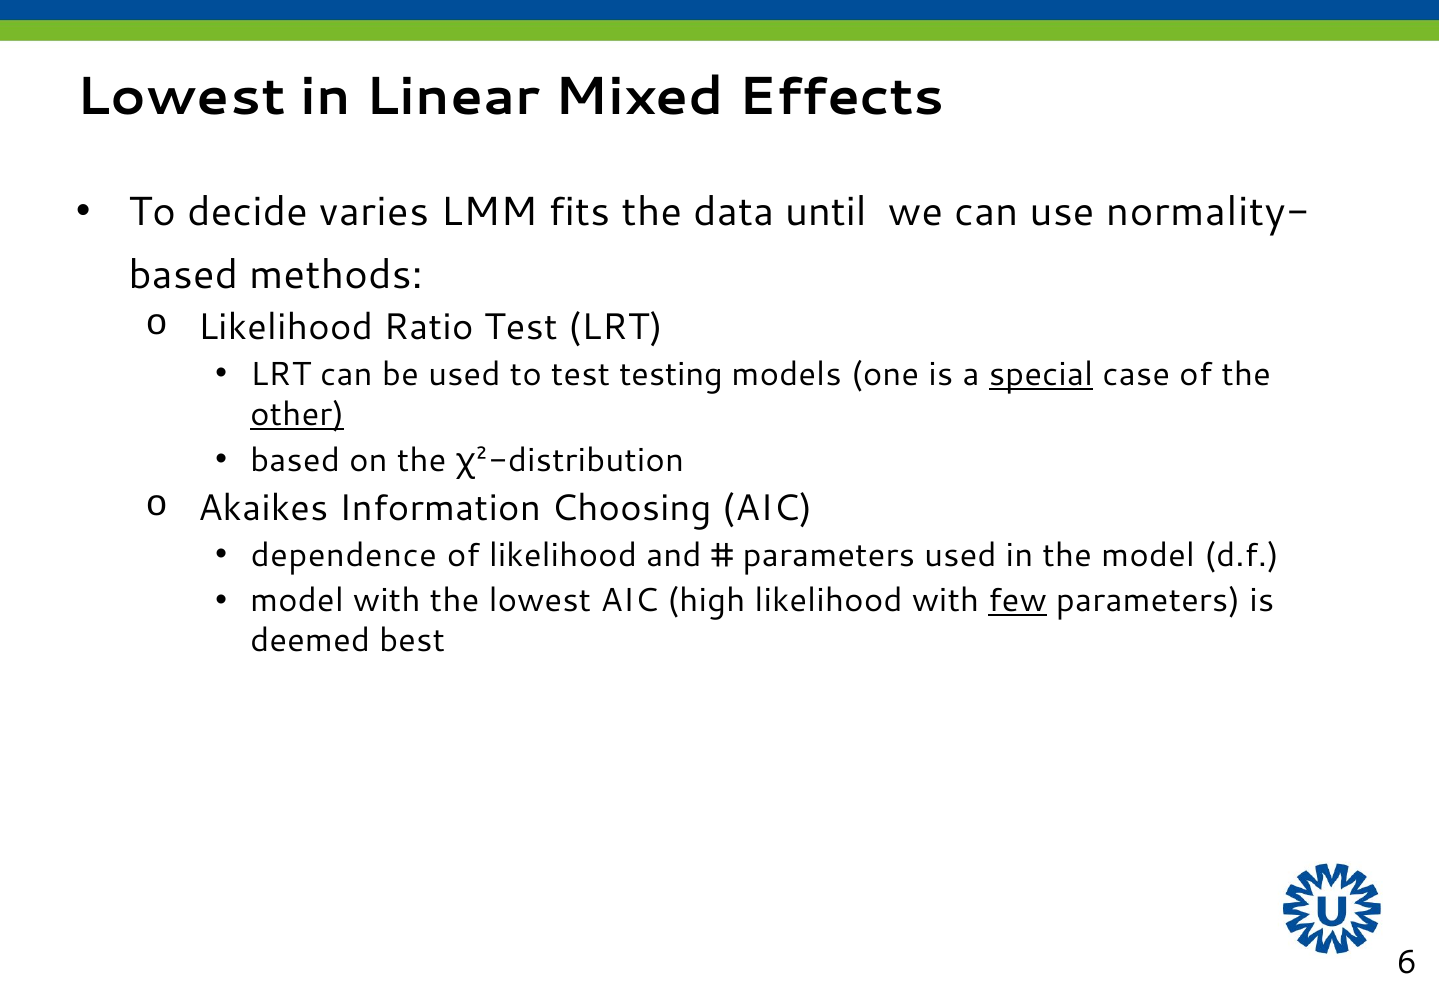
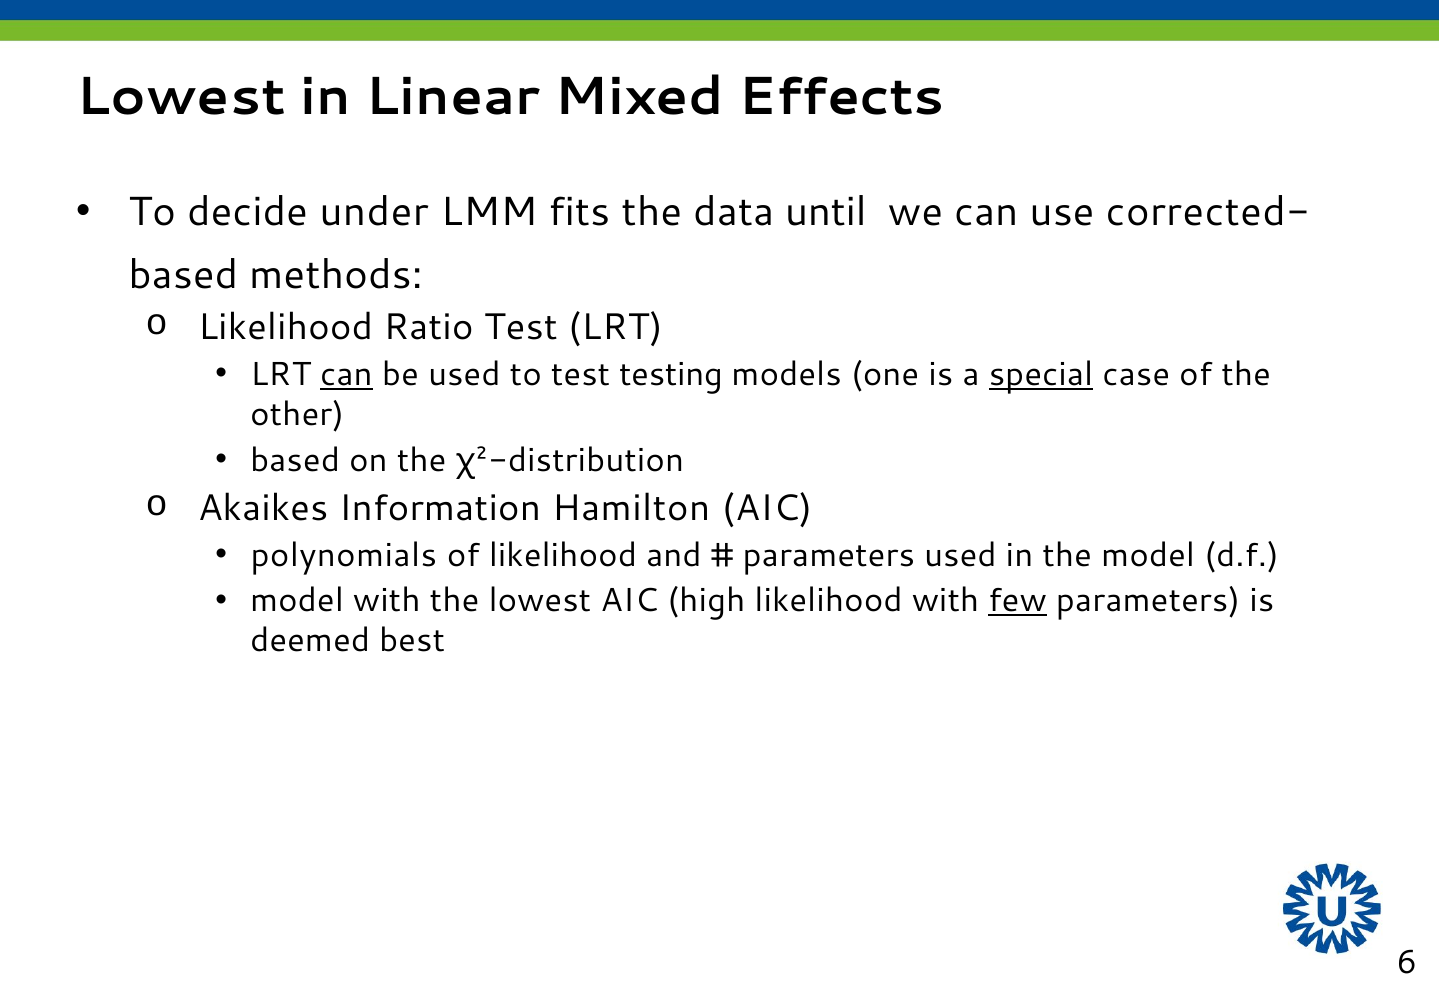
varies: varies -> under (374, 212)
normality-: normality- -> corrected- (1208, 212)
can underline: none -> present (346, 375)
other underline: present -> none (297, 414)
Choosing: Choosing -> Hamilton (631, 508)
dependence: dependence -> polynomials (344, 555)
